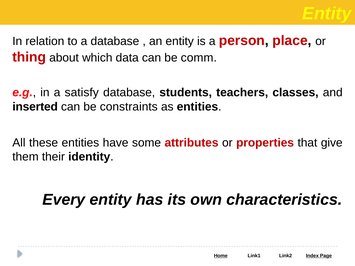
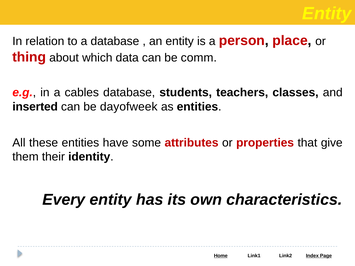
satisfy: satisfy -> cables (82, 93)
constraints: constraints -> dayofweek (129, 107)
